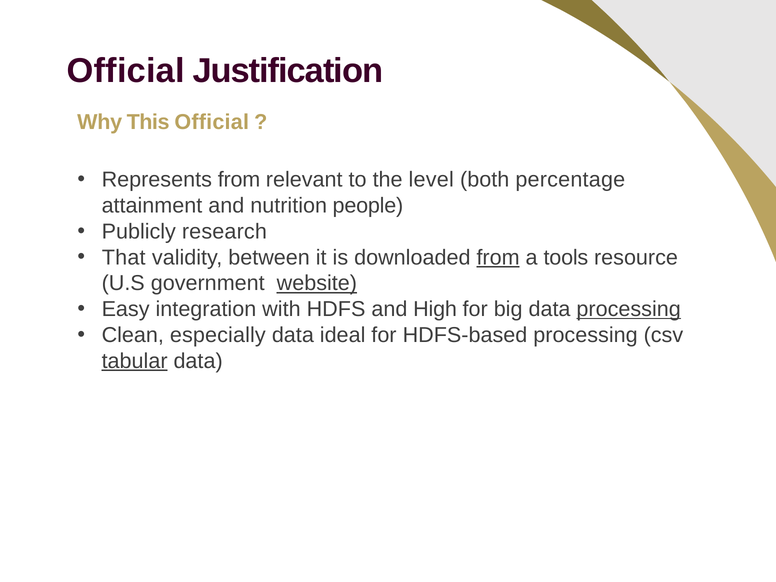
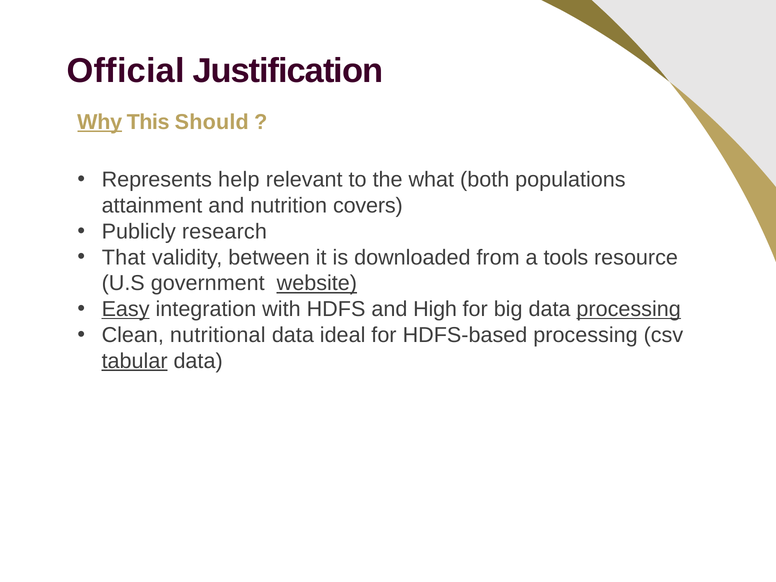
Why underline: none -> present (100, 122)
This Official: Official -> Should (212, 122)
Represents from: from -> help (239, 180)
level: level -> what (431, 180)
percentage: percentage -> populations (570, 180)
people: people -> covers (368, 206)
from underline: present -> none (498, 257)
Easy underline: none -> present (126, 309)
especially: especially -> nutritional (218, 335)
